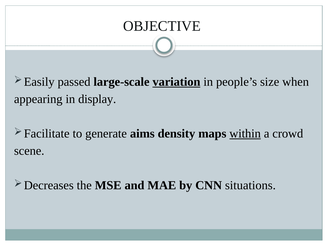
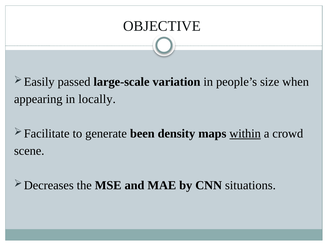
variation underline: present -> none (176, 82)
display: display -> locally (97, 99)
aims: aims -> been (142, 134)
